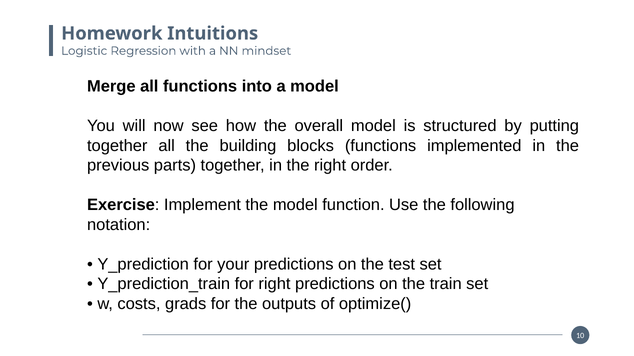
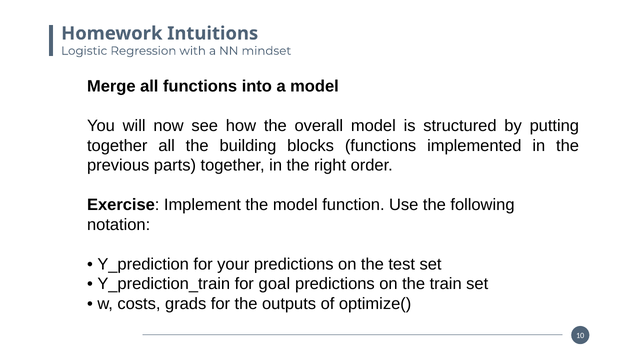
for right: right -> goal (274, 285)
